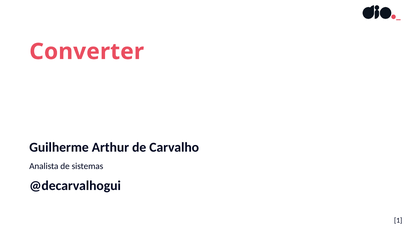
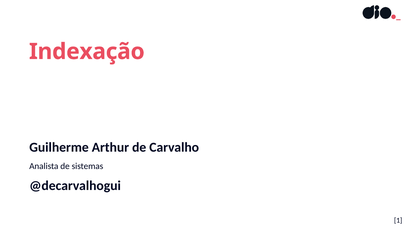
Converter: Converter -> Indexação (87, 52)
